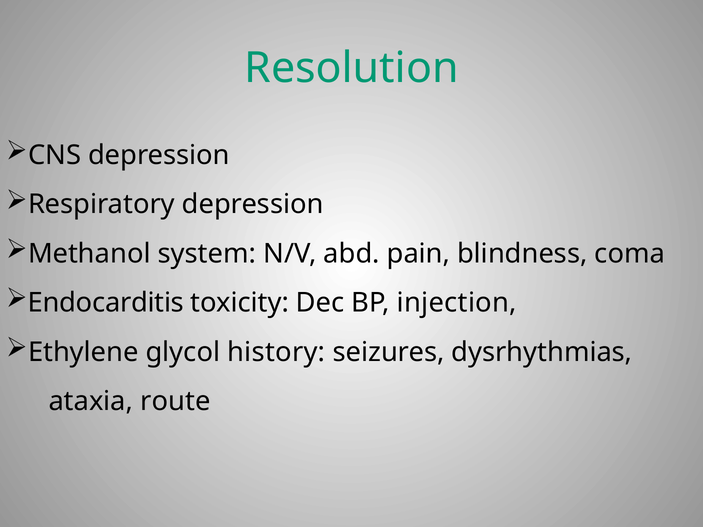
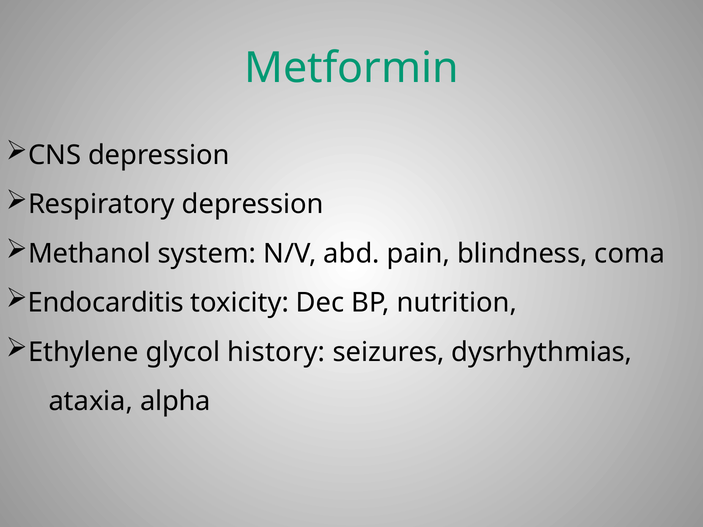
Resolution: Resolution -> Metformin (351, 68)
injection: injection -> nutrition (457, 303)
route: route -> alpha (175, 402)
